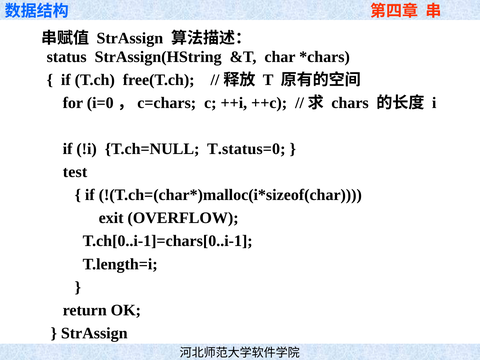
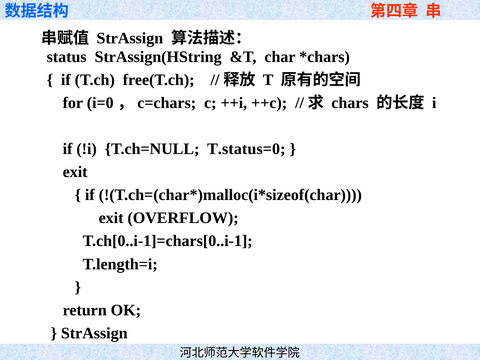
test: test -> exit (75, 172)
